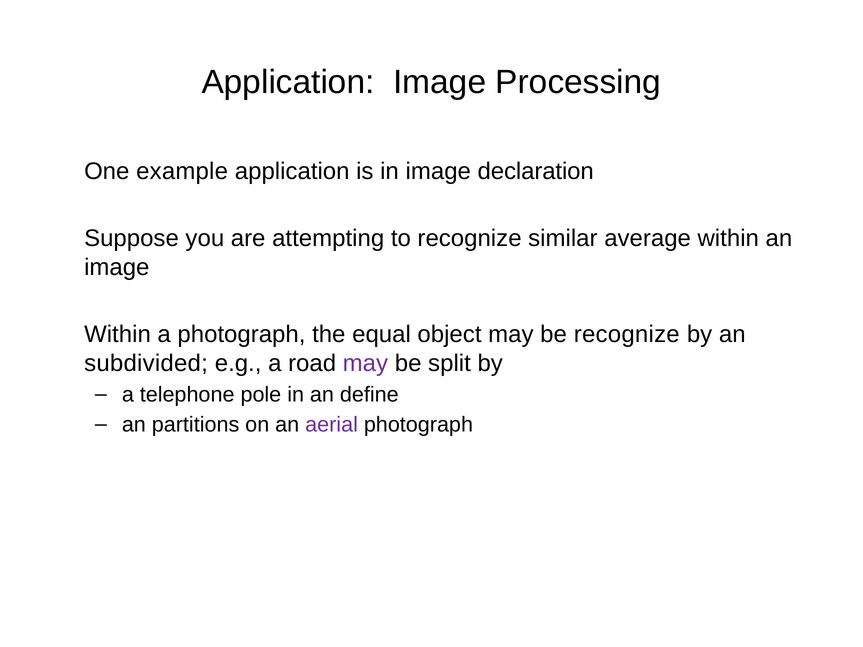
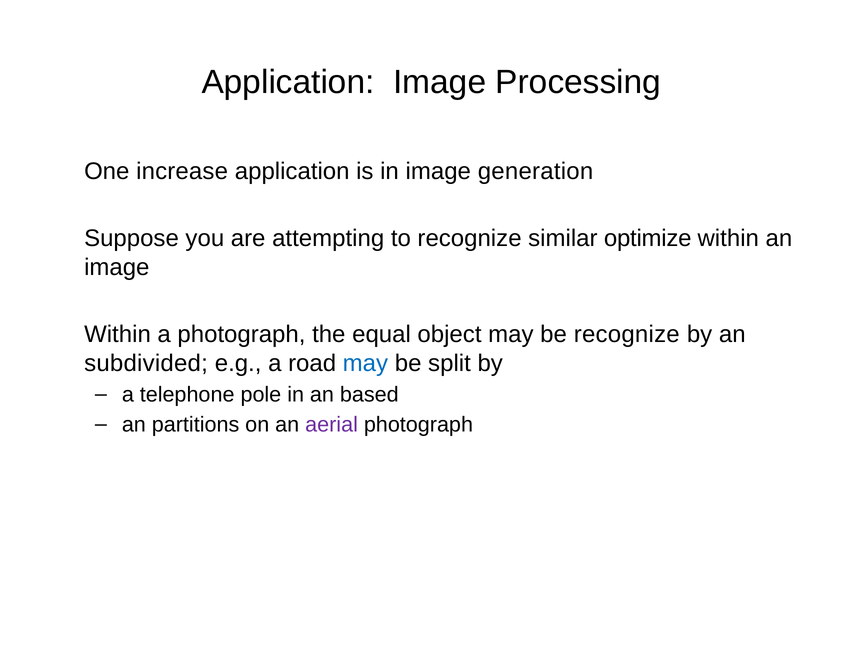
example: example -> increase (182, 171)
declaration: declaration -> generation (536, 171)
average: average -> optimize (648, 239)
may colour: purple -> blue (365, 363)
define: define -> based (369, 395)
